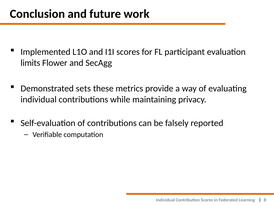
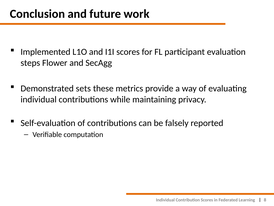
limits: limits -> steps (30, 63)
